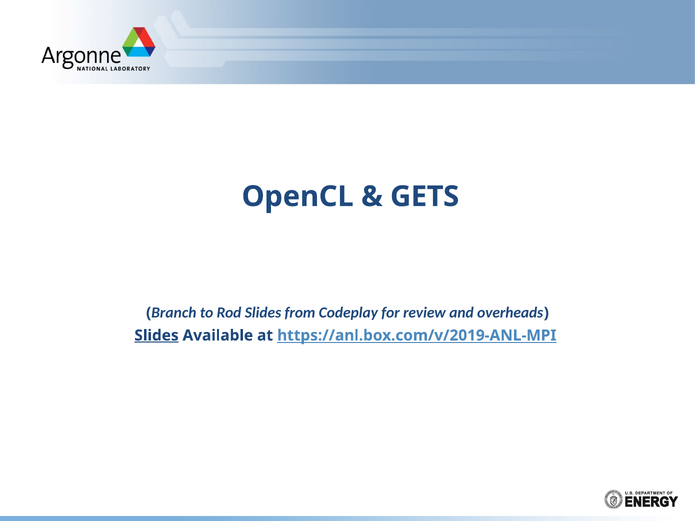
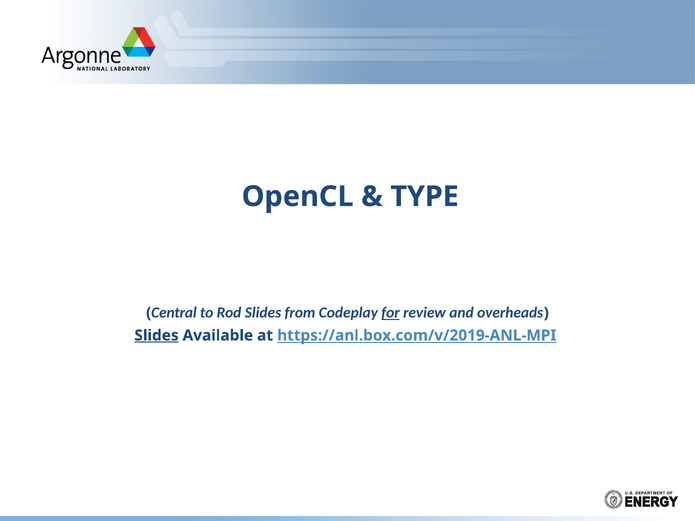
GETS: GETS -> TYPE (425, 197)
Branch: Branch -> Central (174, 313)
for underline: none -> present (391, 313)
